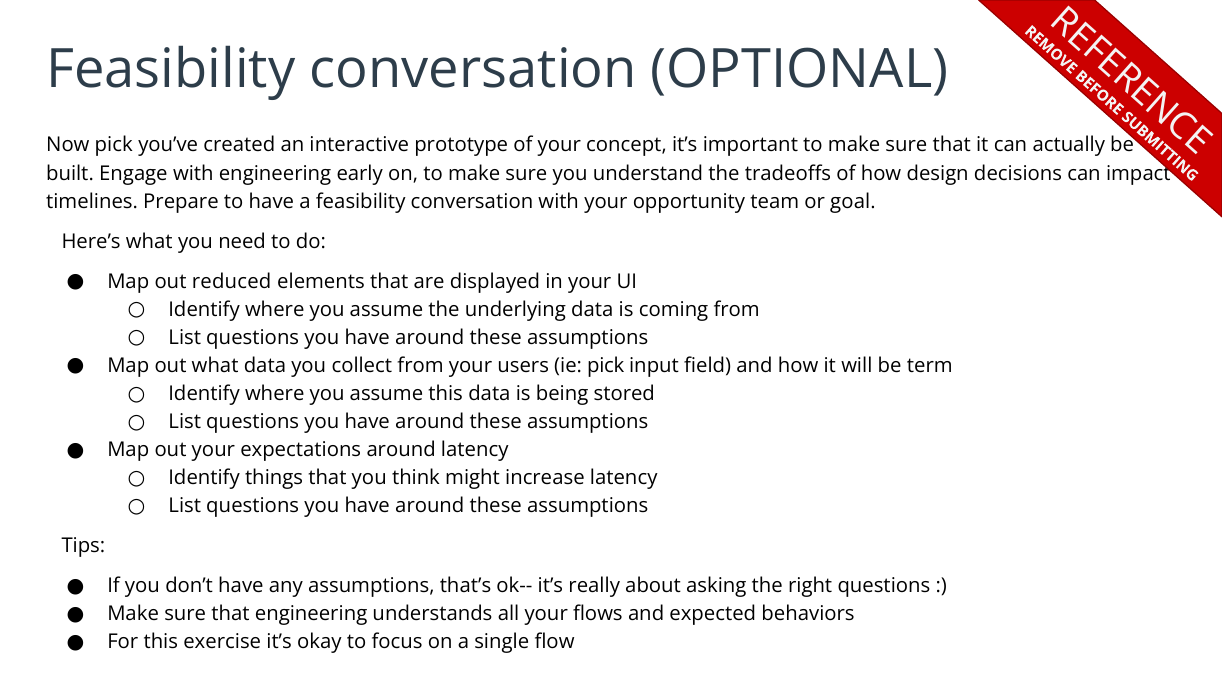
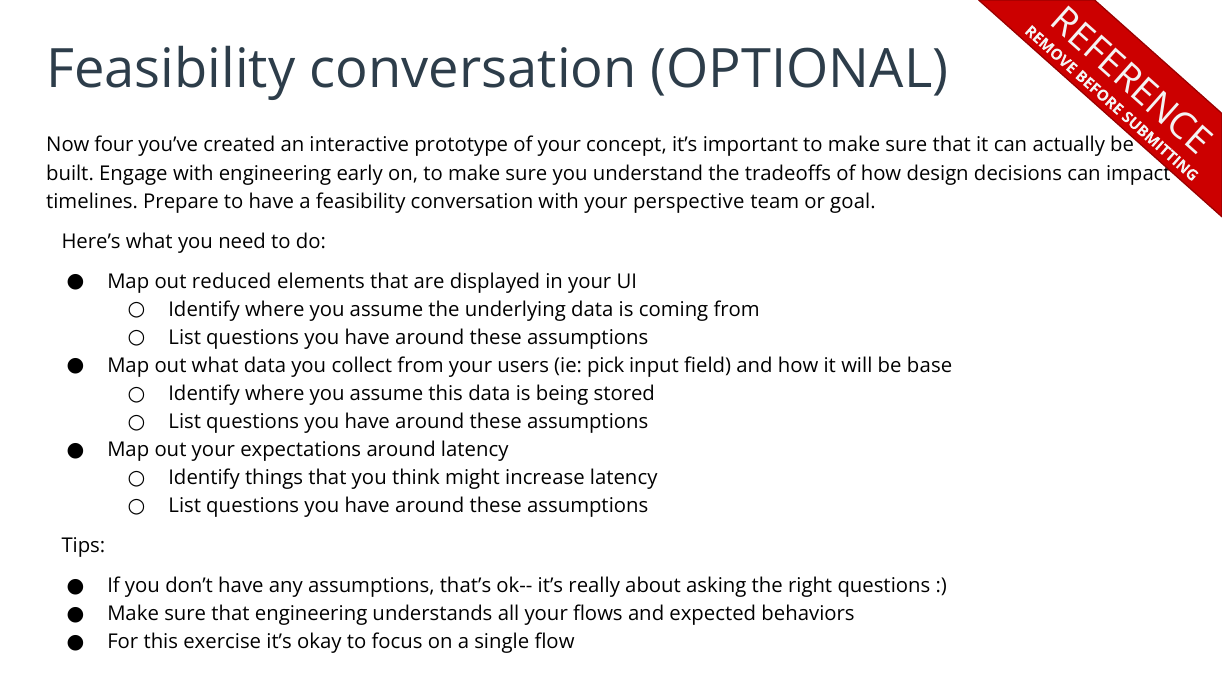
Now pick: pick -> four (114, 145)
opportunity: opportunity -> perspective (689, 202)
term: term -> base (930, 366)
